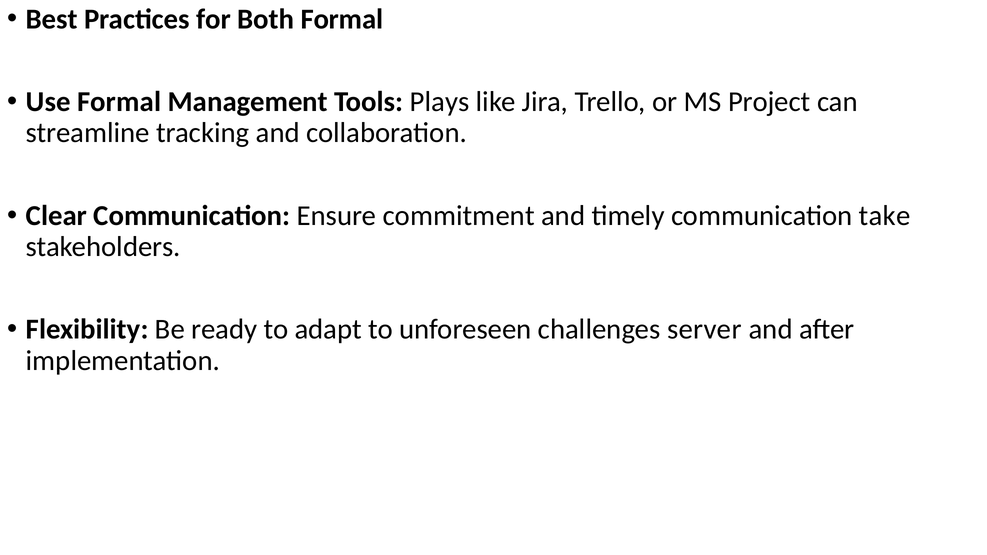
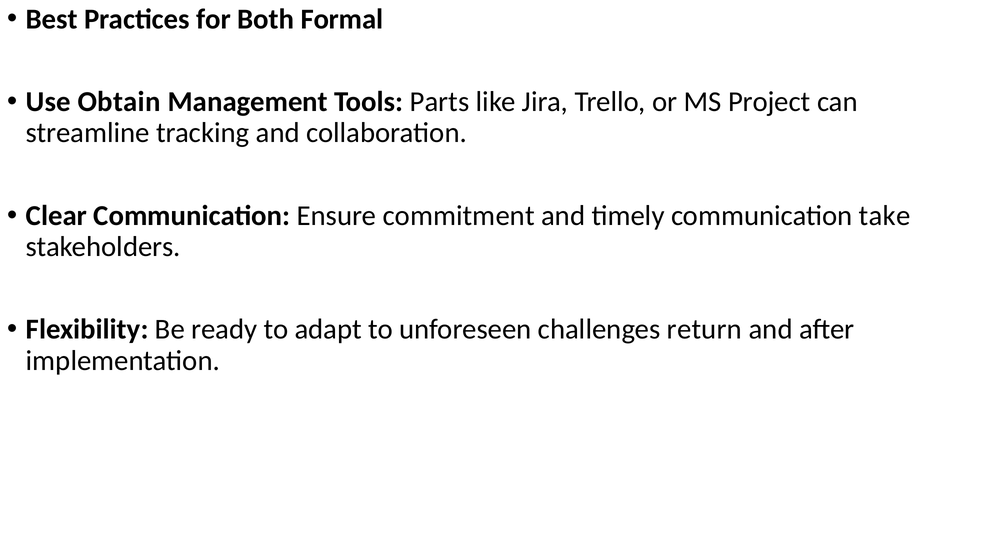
Use Formal: Formal -> Obtain (119, 102)
Plays: Plays -> Parts (440, 102)
server: server -> return (704, 330)
